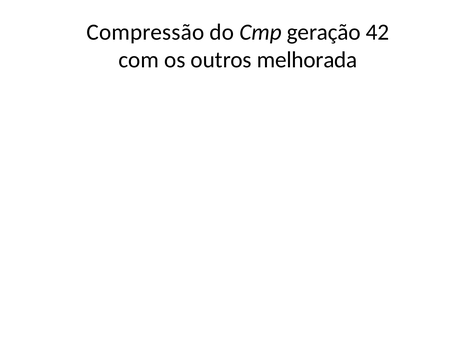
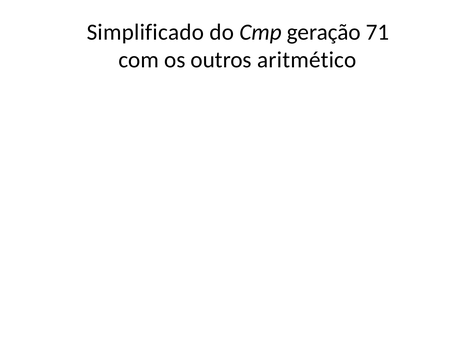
Compressão: Compressão -> Simplificado (145, 32)
42: 42 -> 71 (378, 32)
melhorada: melhorada -> aritmético (307, 60)
